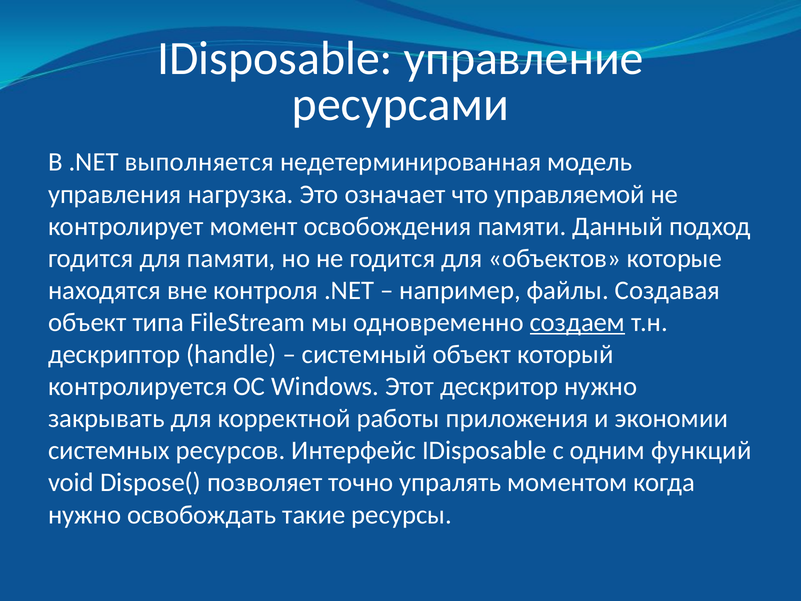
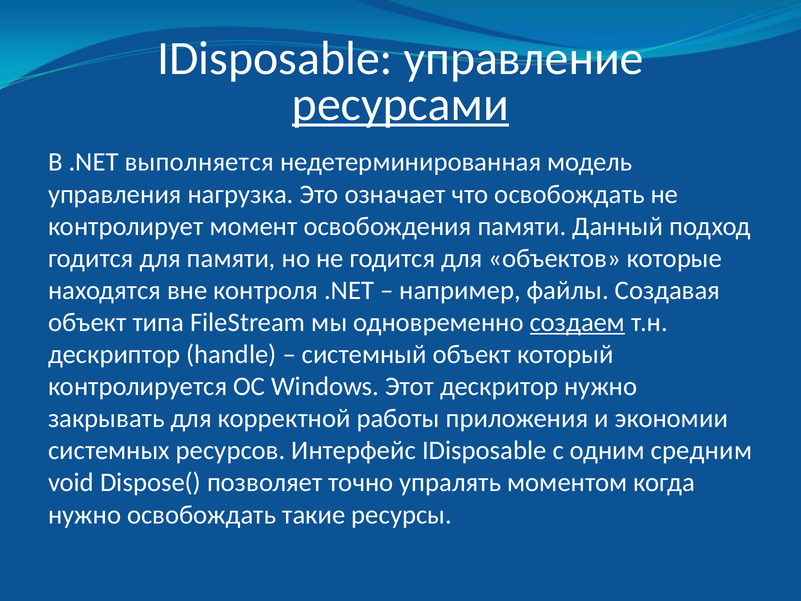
ресурсами underline: none -> present (400, 104)
что управляемой: управляемой -> освобождать (570, 194)
функций: функций -> средним (701, 450)
